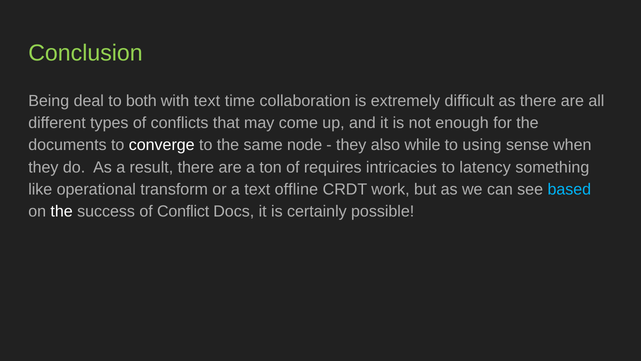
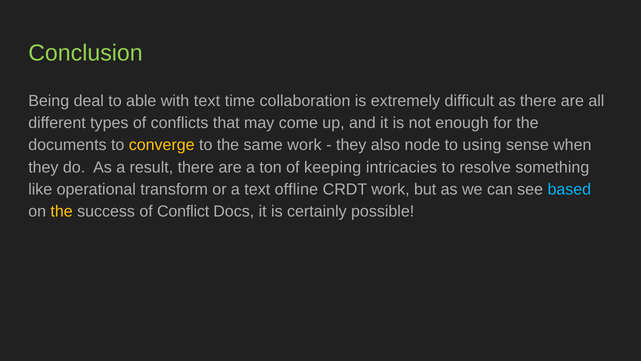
both: both -> able (141, 101)
converge colour: white -> yellow (162, 145)
same node: node -> work (304, 145)
while: while -> node (422, 145)
requires: requires -> keeping (333, 167)
latency: latency -> resolve (485, 167)
the colour: white -> yellow (62, 211)
